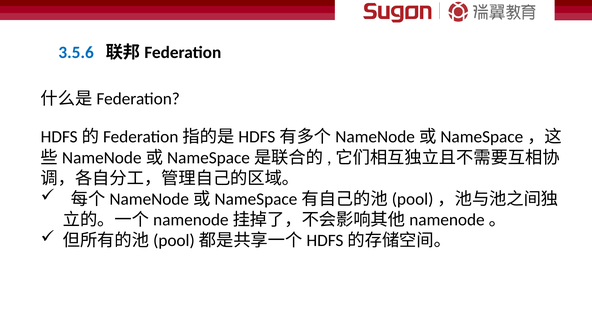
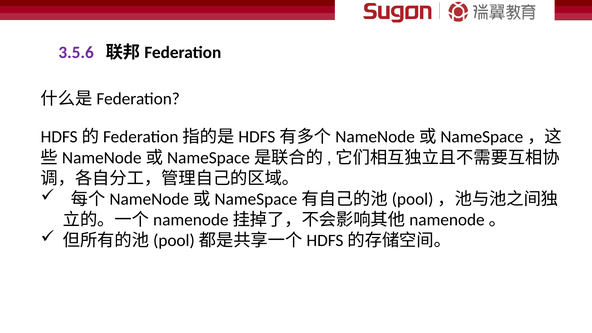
3.5.6 colour: blue -> purple (76, 53)
